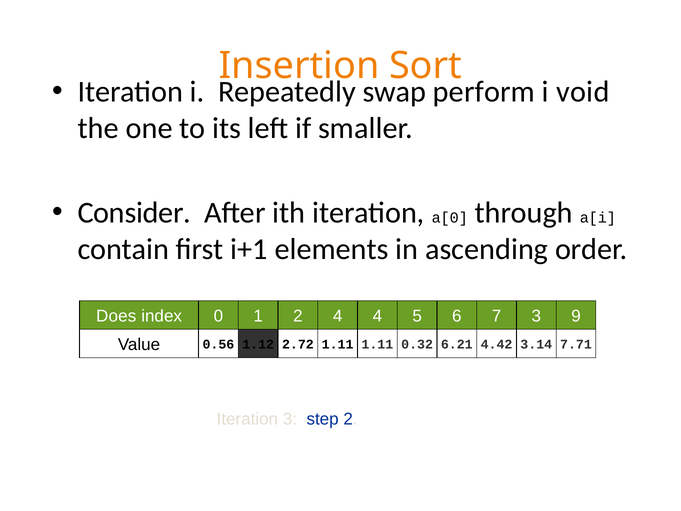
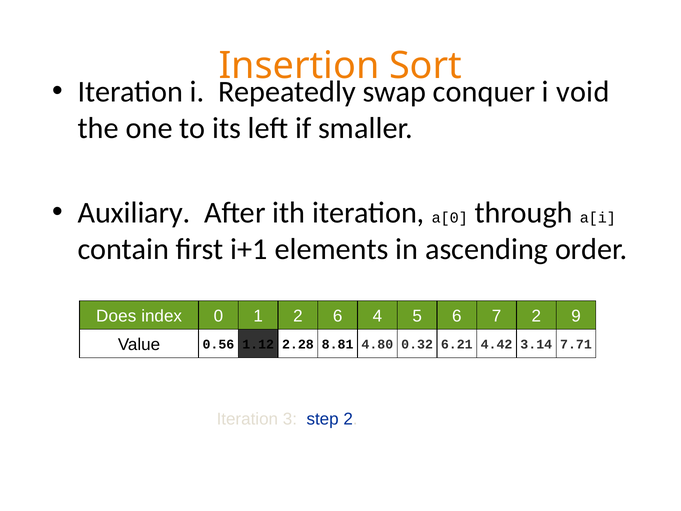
perform: perform -> conquer (484, 92)
Consider: Consider -> Auxiliary (134, 213)
2 4: 4 -> 6 (338, 316)
1 3: 3 -> 2 (536, 316)
2.72: 2.72 -> 2.28 (298, 344)
1.11: 1.11 -> 8.81 (338, 344)
1.12 1.11: 1.11 -> 4.80 (377, 344)
